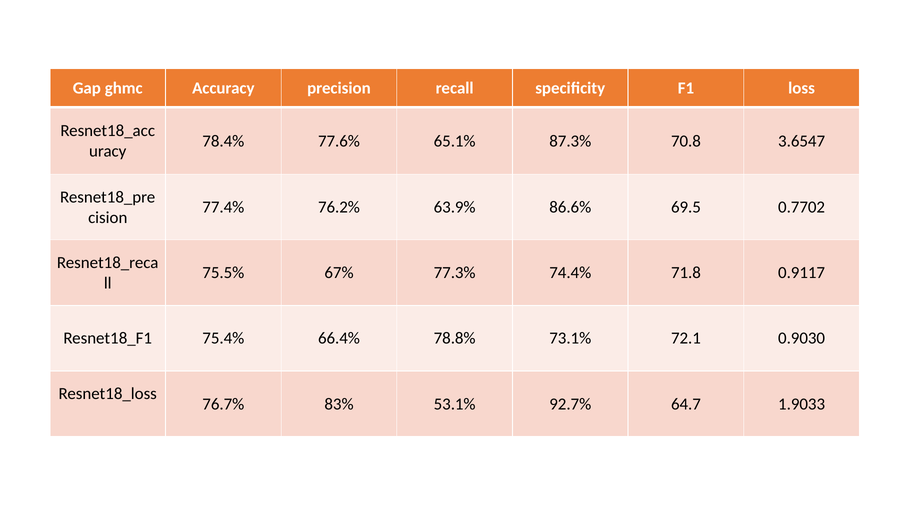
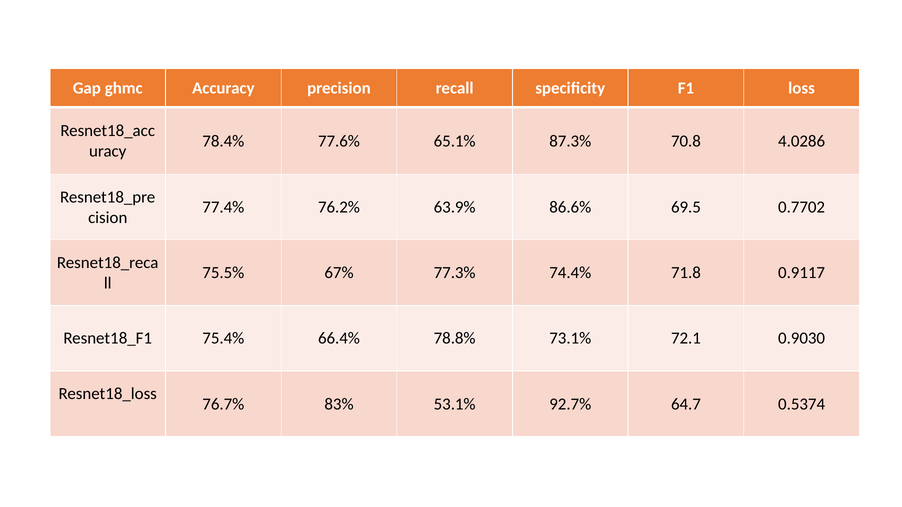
3.6547: 3.6547 -> 4.0286 (802, 141)
1.9033: 1.9033 -> 0.5374 (802, 404)
